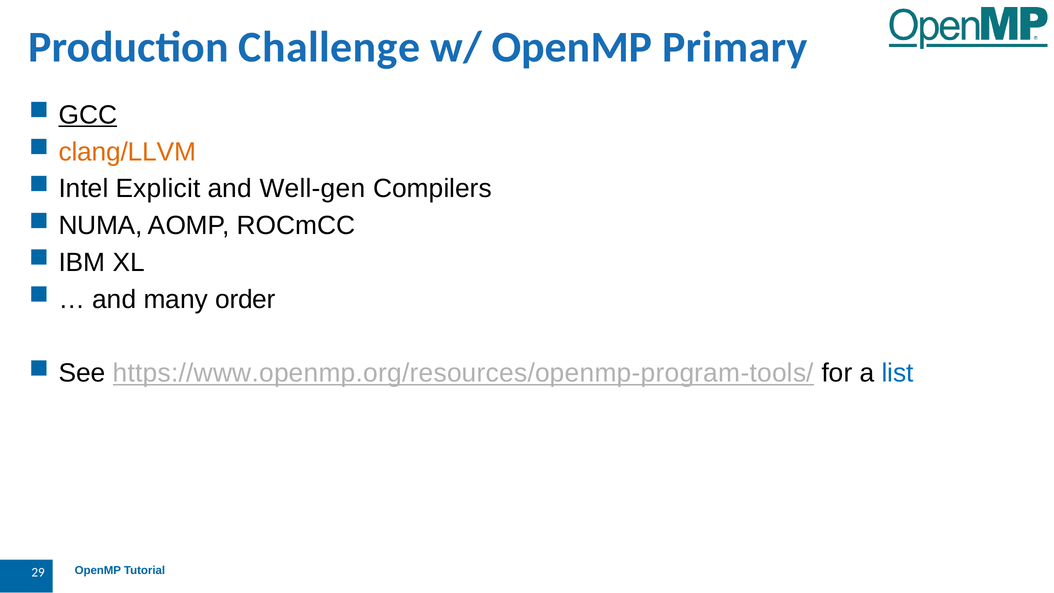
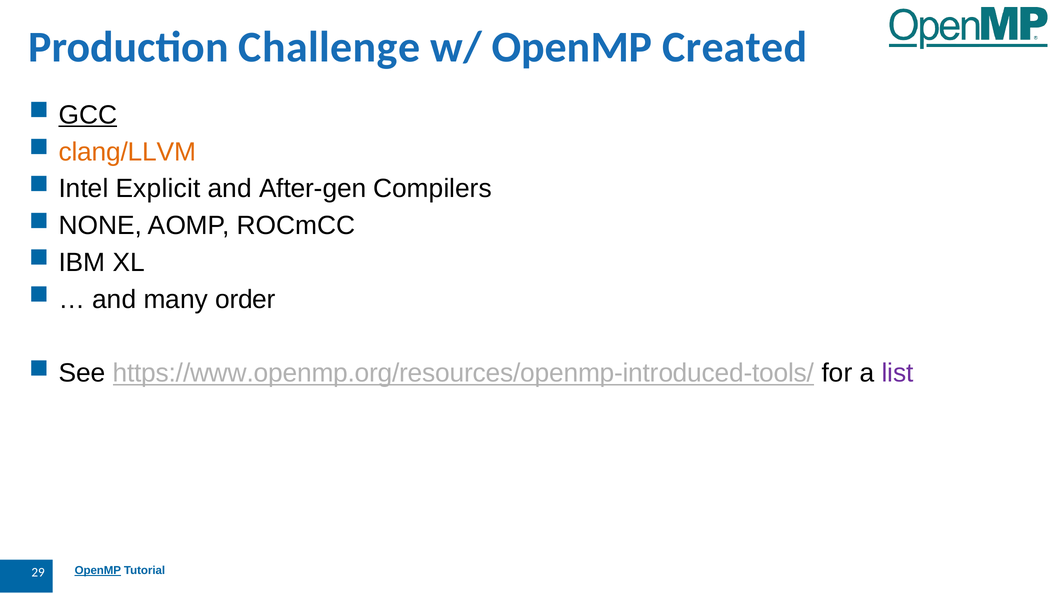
Primary: Primary -> Created (735, 47)
Well-gen: Well-gen -> After-gen (313, 189)
NUMA: NUMA -> NONE (100, 226)
https://www.openmp.org/resources/openmp-program-tools/: https://www.openmp.org/resources/openmp-program-tools/ -> https://www.openmp.org/resources/openmp-introduced-tools/ (464, 373)
list colour: blue -> purple (898, 373)
OpenMP underline: none -> present (98, 570)
